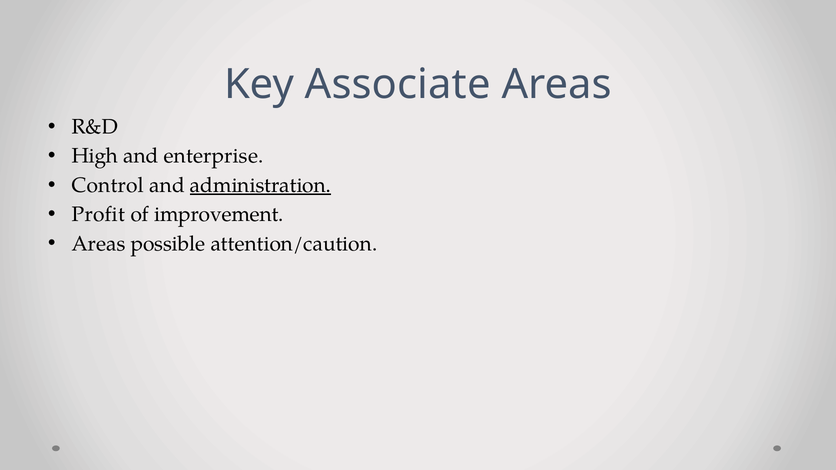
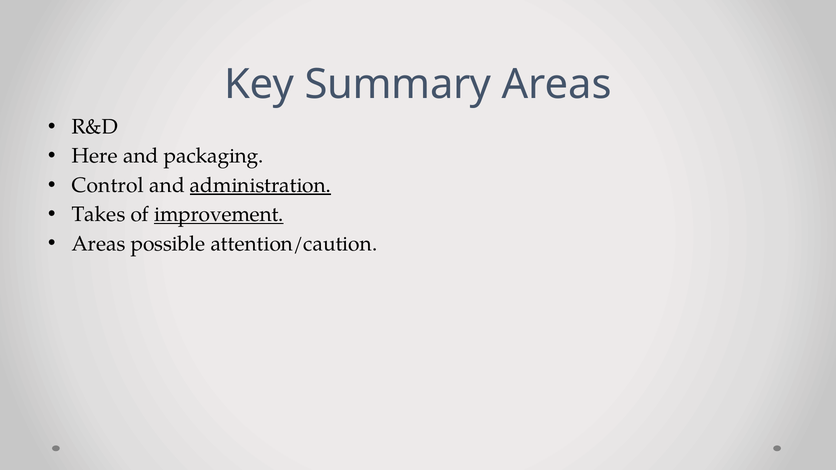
Associate: Associate -> Summary (398, 84)
High: High -> Here (95, 156)
enterprise: enterprise -> packaging (214, 156)
Profit: Profit -> Takes (98, 215)
improvement underline: none -> present (219, 215)
